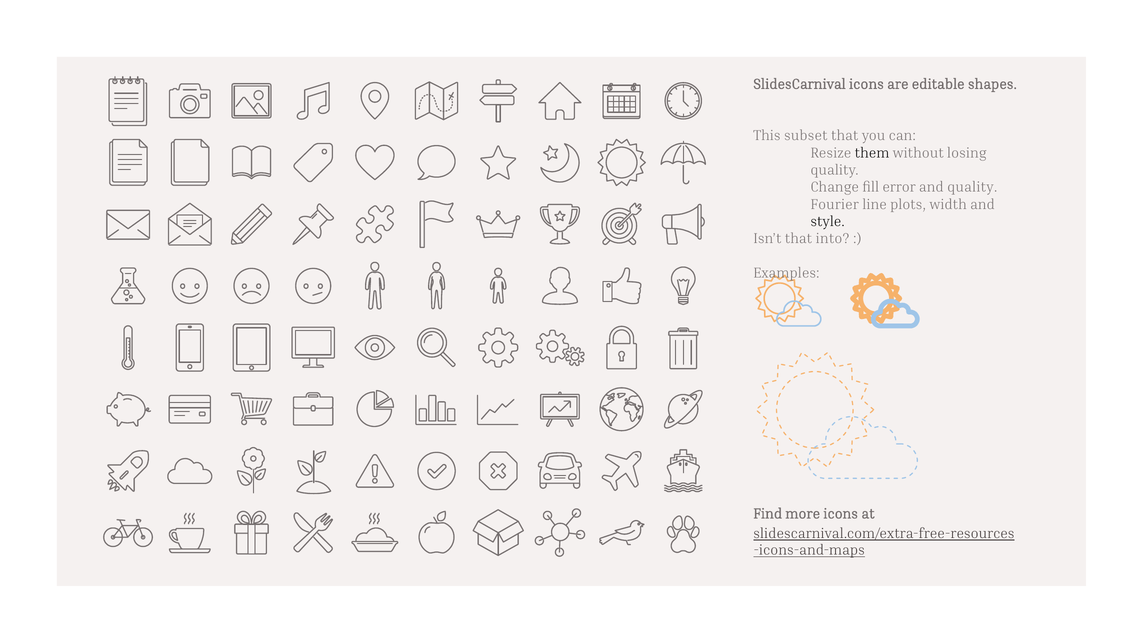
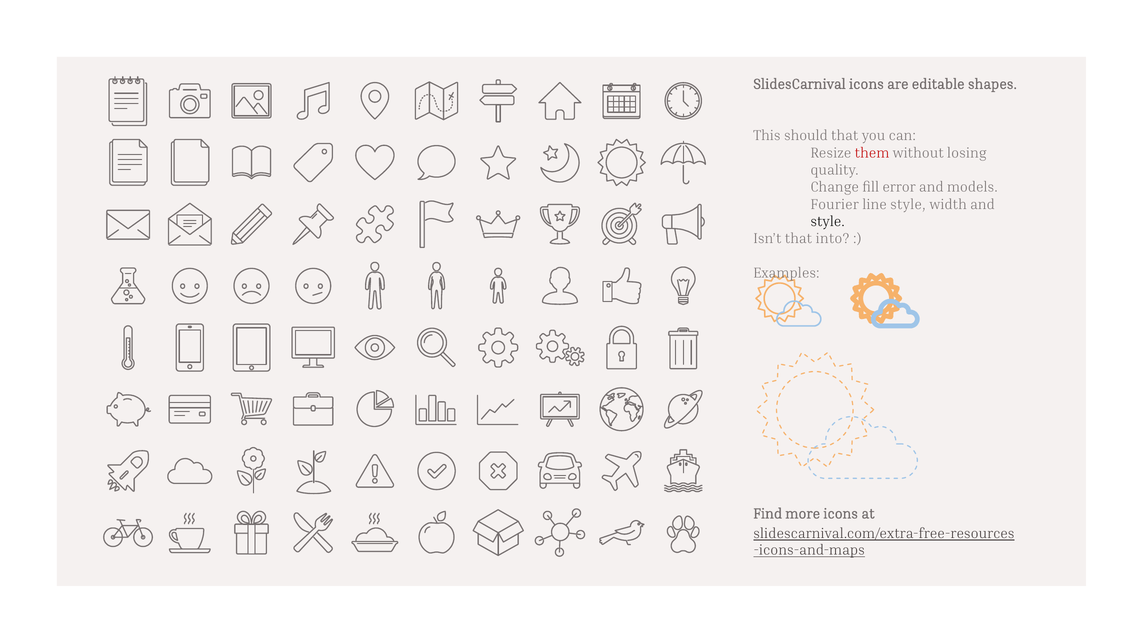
subset: subset -> should (806, 136)
them colour: black -> red (872, 153)
and quality: quality -> models (972, 187)
line plots: plots -> style (908, 204)
